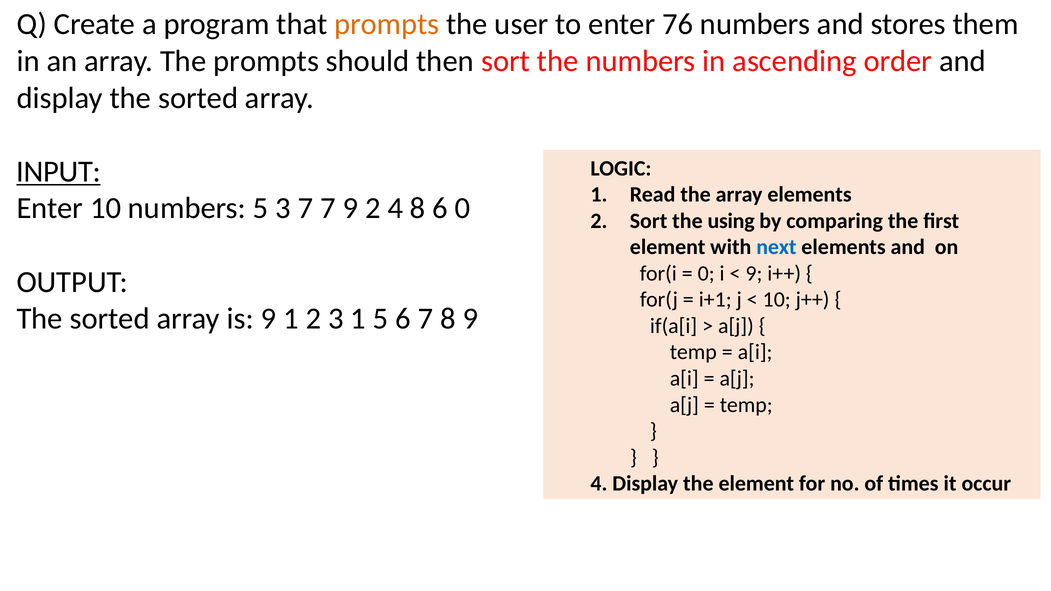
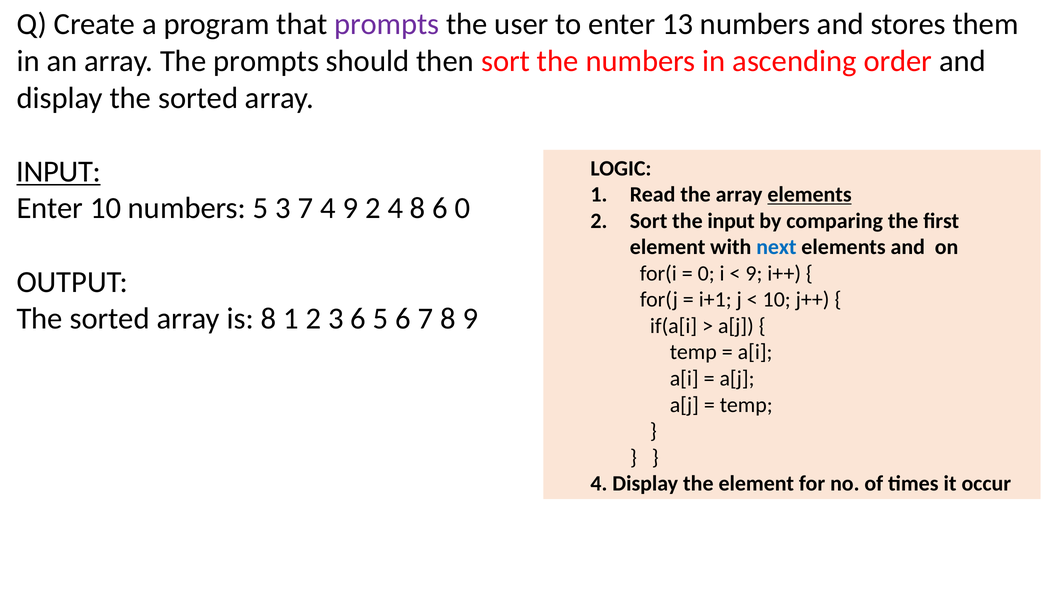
prompts colour: orange -> purple (387, 24)
76: 76 -> 13 (678, 24)
elements underline: none -> present (810, 195)
7 7: 7 -> 4 (328, 208)
the using: using -> input (731, 221)
is 9: 9 -> 8 (269, 319)
3 1: 1 -> 6 (358, 319)
